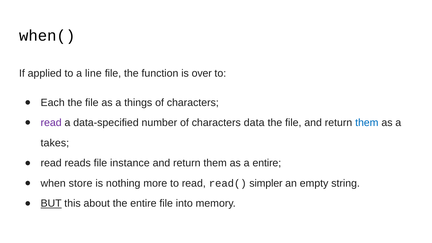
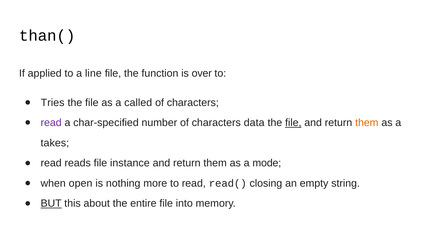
when(: when( -> than( (47, 36)
Each: Each -> Tries (53, 103)
things: things -> called (138, 103)
data-specified: data-specified -> char-specified (106, 123)
file underline: none -> present (293, 123)
them colour: blue -> orange (367, 123)
a entire: entire -> mode (267, 163)
store: store -> open (81, 183)
simpler: simpler -> closing (266, 183)
